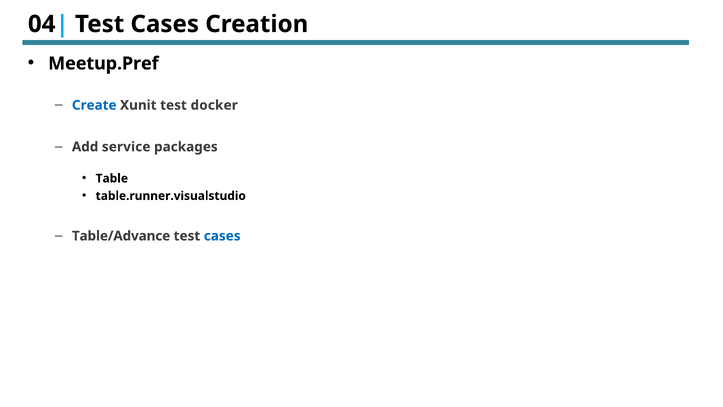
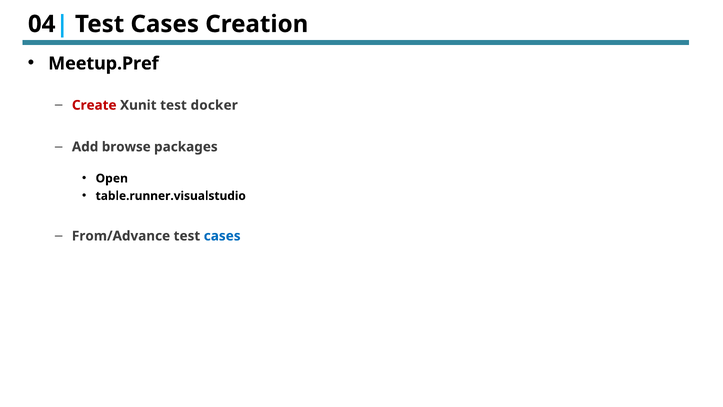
Create colour: blue -> red (94, 105)
service: service -> browse (126, 147)
Table: Table -> Open (112, 178)
Table/Advance: Table/Advance -> From/Advance (121, 236)
